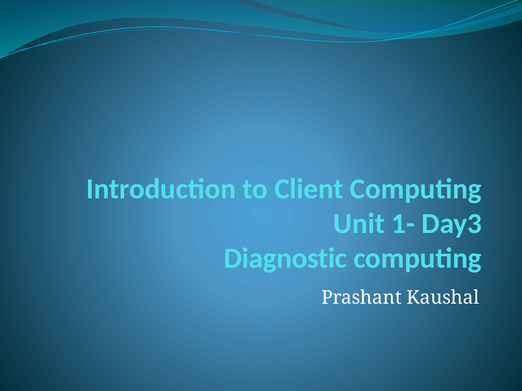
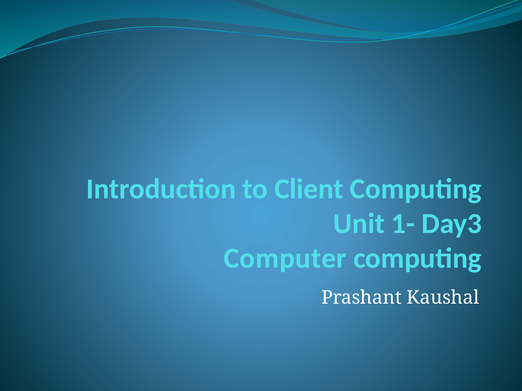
Diagnostic: Diagnostic -> Computer (285, 259)
